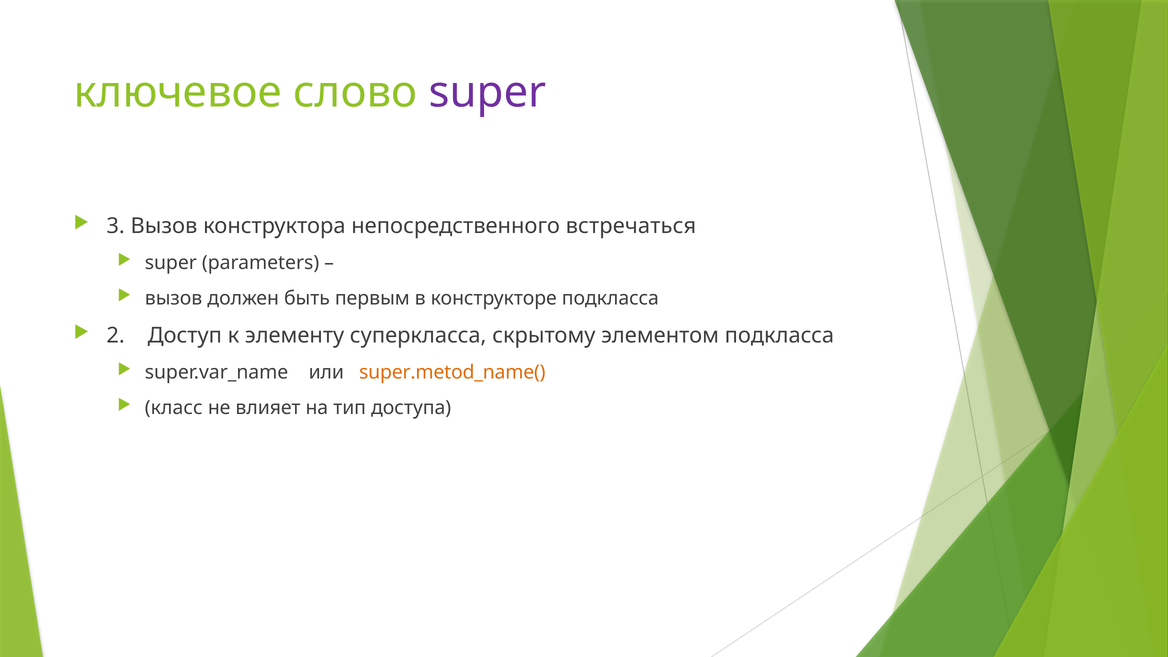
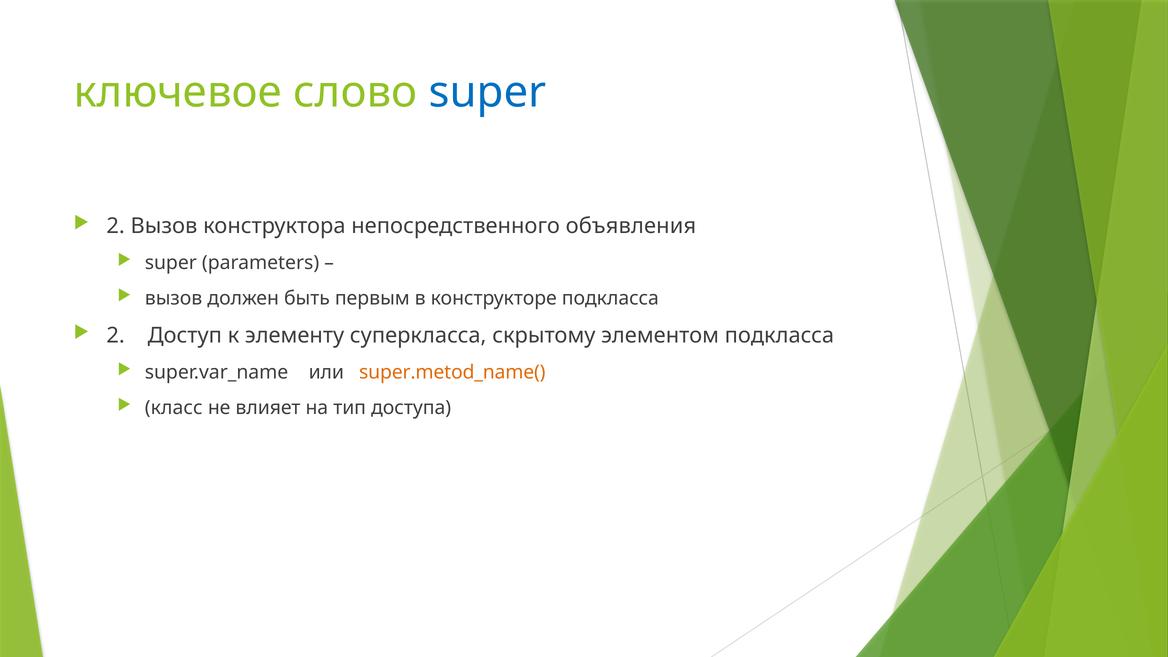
super colour: purple -> blue (487, 92)
3: 3 -> 2 (116, 226)
встречаться: встречаться -> объявления (631, 226)
